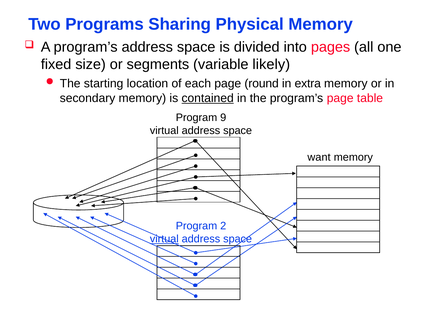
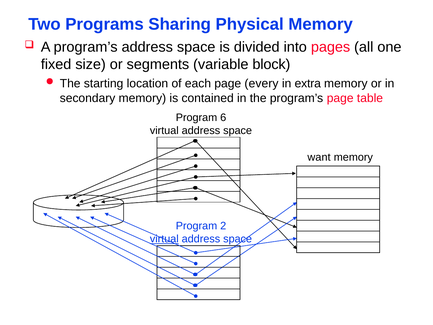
likely: likely -> block (271, 64)
round: round -> every (261, 84)
contained underline: present -> none (208, 98)
9: 9 -> 6 (223, 118)
